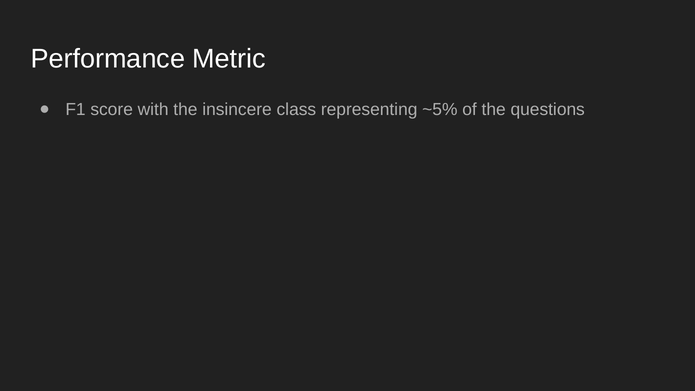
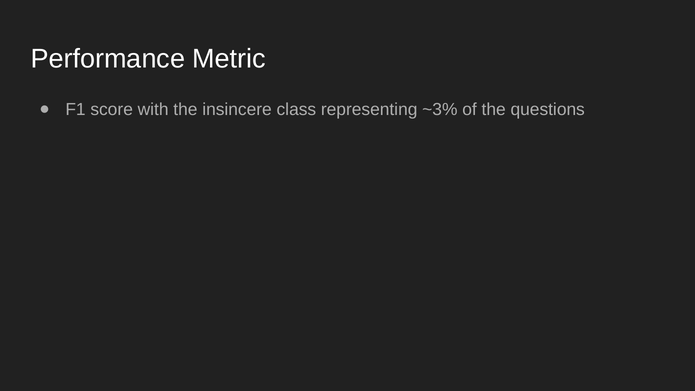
~5%: ~5% -> ~3% (440, 109)
